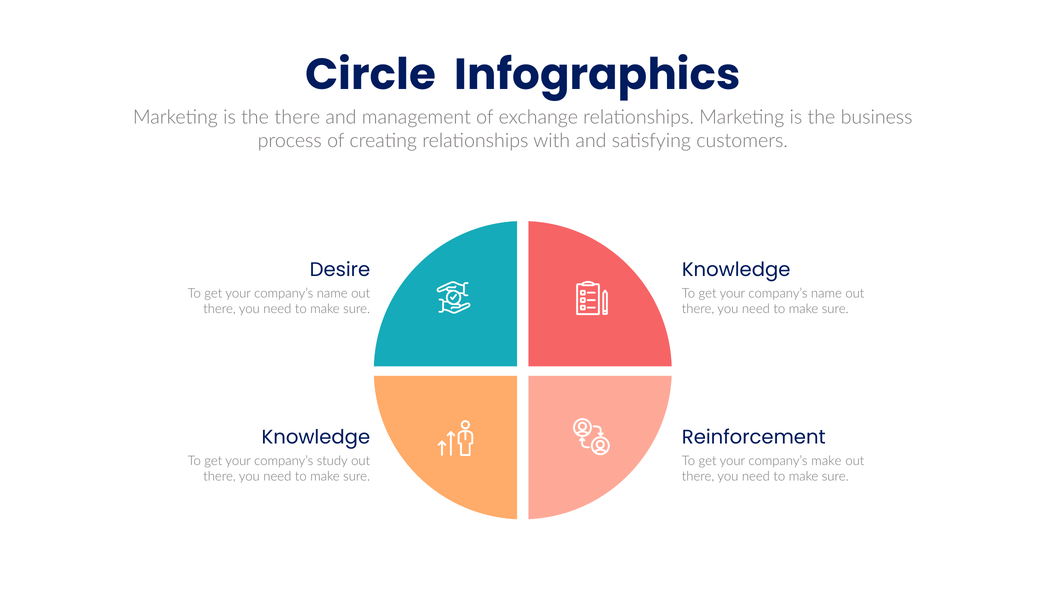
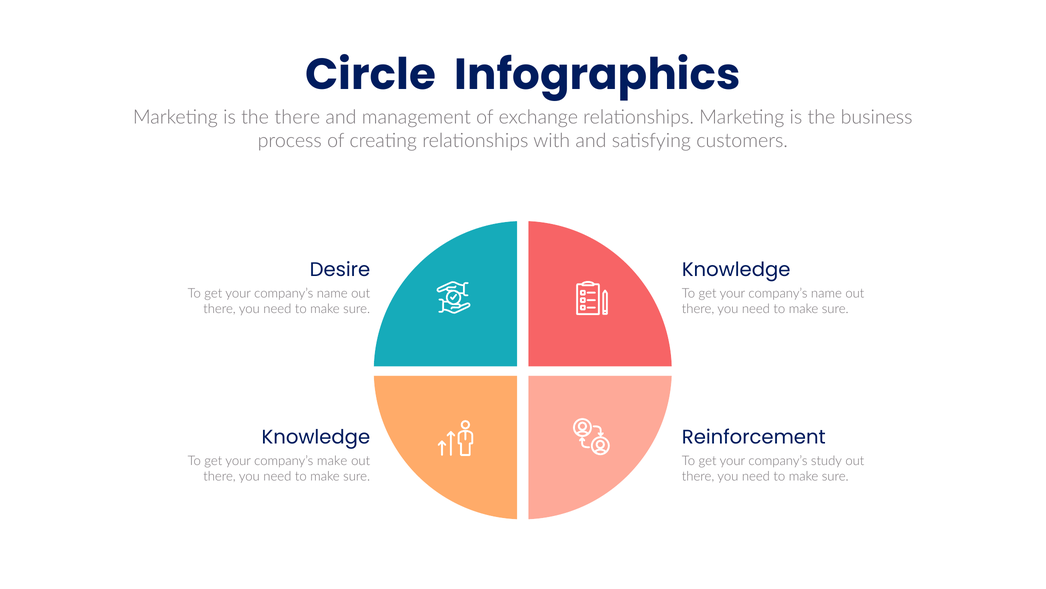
company’s study: study -> make (332, 461)
company’s make: make -> study (826, 461)
